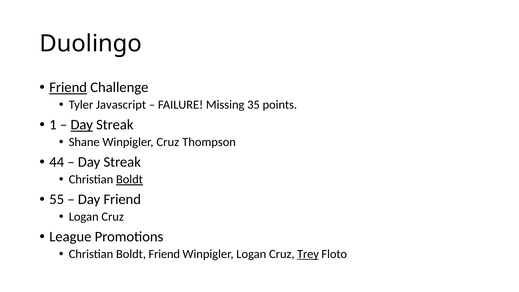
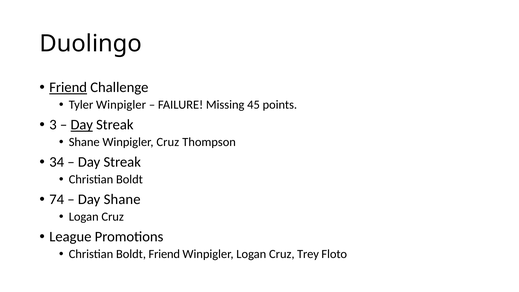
Tyler Javascript: Javascript -> Winpigler (121, 105)
35: 35 -> 45 (254, 105)
1: 1 -> 3 (53, 125)
44: 44 -> 34 (57, 162)
Boldt underline: present -> none (129, 179)
55: 55 -> 74 (57, 199)
Day Friend: Friend -> Shane (122, 199)
Trey underline: present -> none (308, 254)
